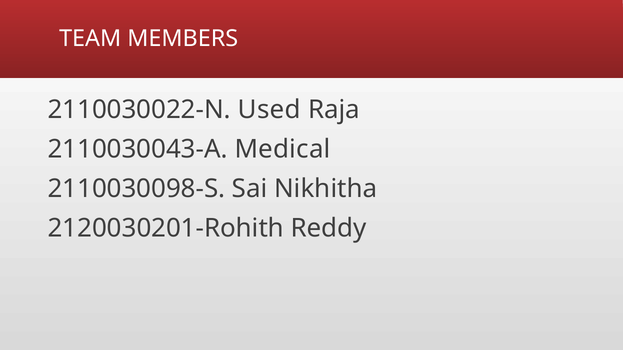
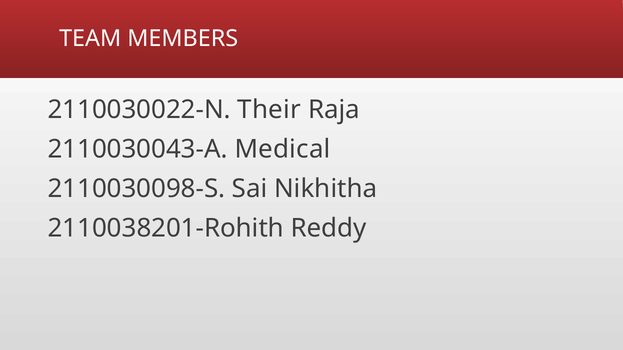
Used: Used -> Their (269, 110)
2120030201-Rohith: 2120030201-Rohith -> 2110038201-Rohith (166, 229)
